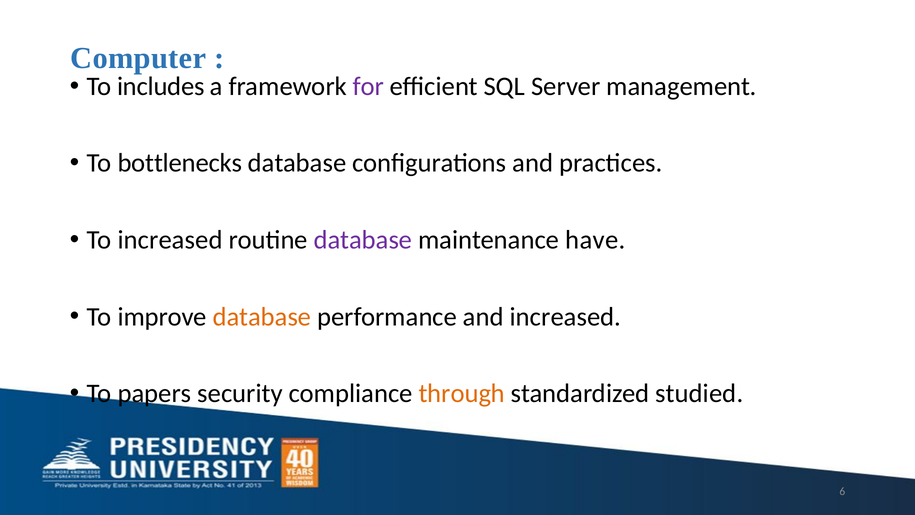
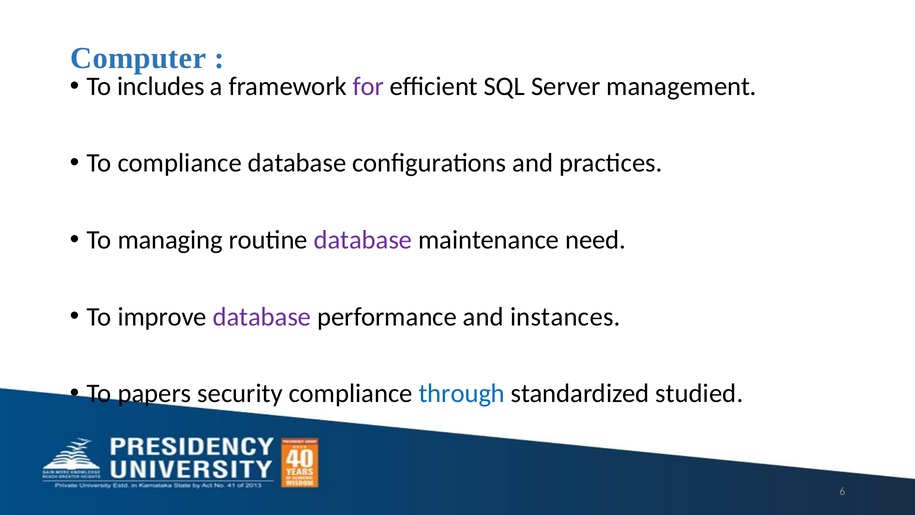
To bottlenecks: bottlenecks -> compliance (180, 163)
To increased: increased -> managing (170, 240)
have: have -> need (596, 240)
database colour: orange -> purple (262, 317)
and increased: increased -> instances (565, 317)
through colour: orange -> blue (462, 393)
